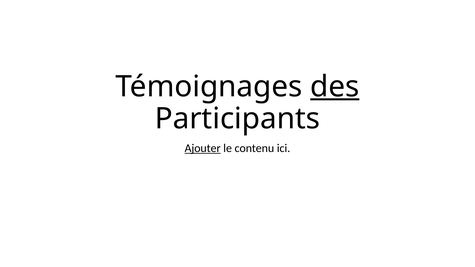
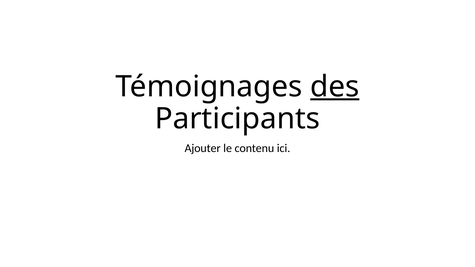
Ajouter underline: present -> none (203, 148)
